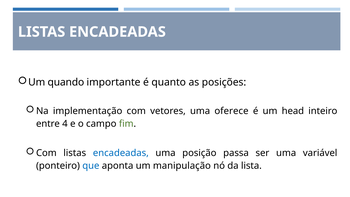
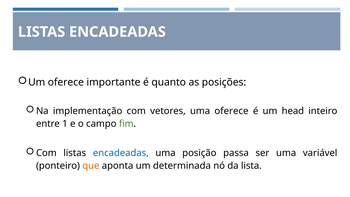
Um quando: quando -> oferece (66, 82)
4: 4 -> 1 (65, 124)
que colour: blue -> orange (91, 166)
manipulação: manipulação -> determinada (182, 166)
